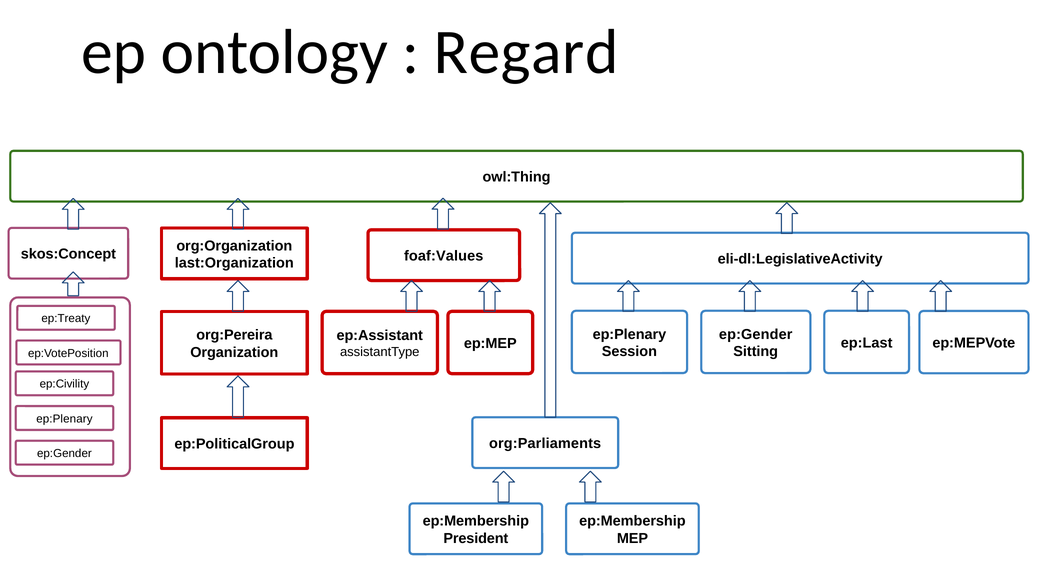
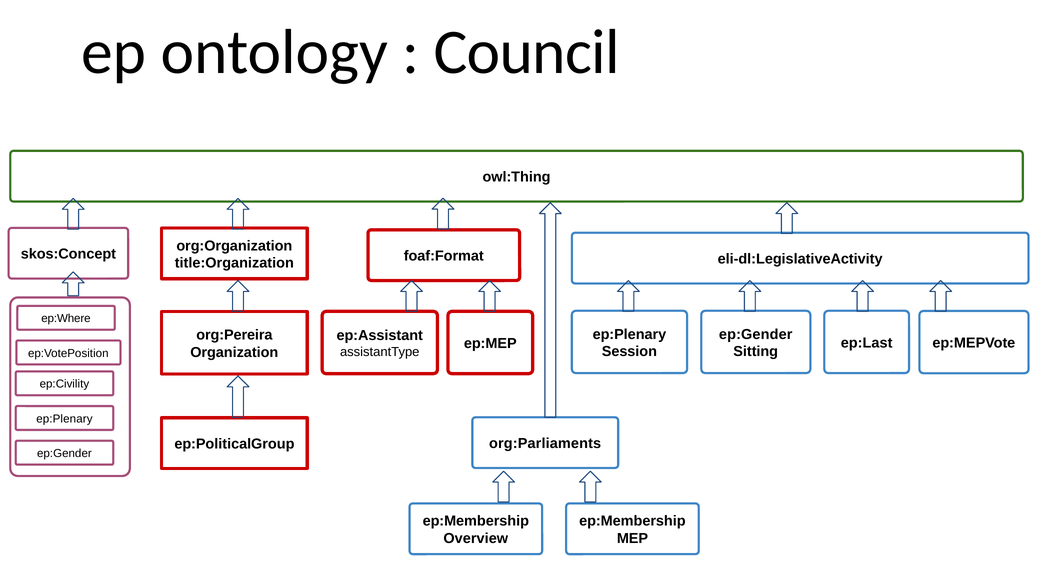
Regard: Regard -> Council (527, 52)
foaf:Values: foaf:Values -> foaf:Format (444, 256)
last:Organization: last:Organization -> title:Organization (234, 263)
ep:Treaty: ep:Treaty -> ep:Where (66, 319)
President: President -> Overview (476, 539)
